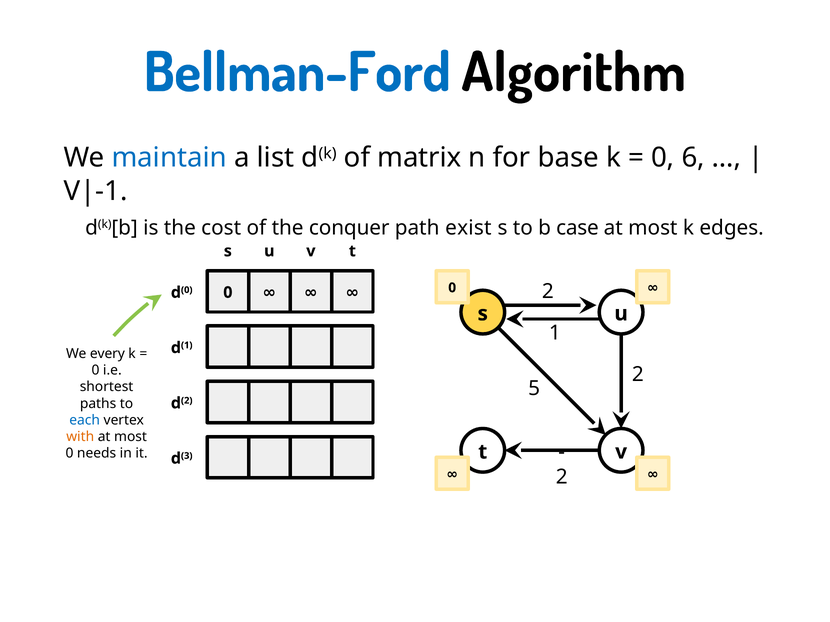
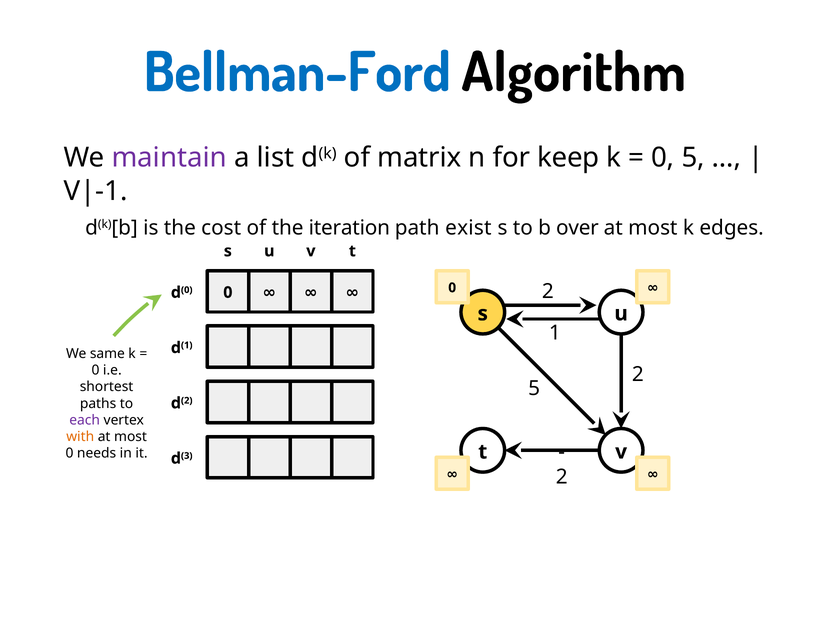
maintain colour: blue -> purple (169, 158)
base: base -> keep (568, 158)
0 6: 6 -> 5 (693, 158)
conquer: conquer -> iteration (349, 228)
case: case -> over (577, 228)
every: every -> same (107, 354)
each colour: blue -> purple (85, 420)
